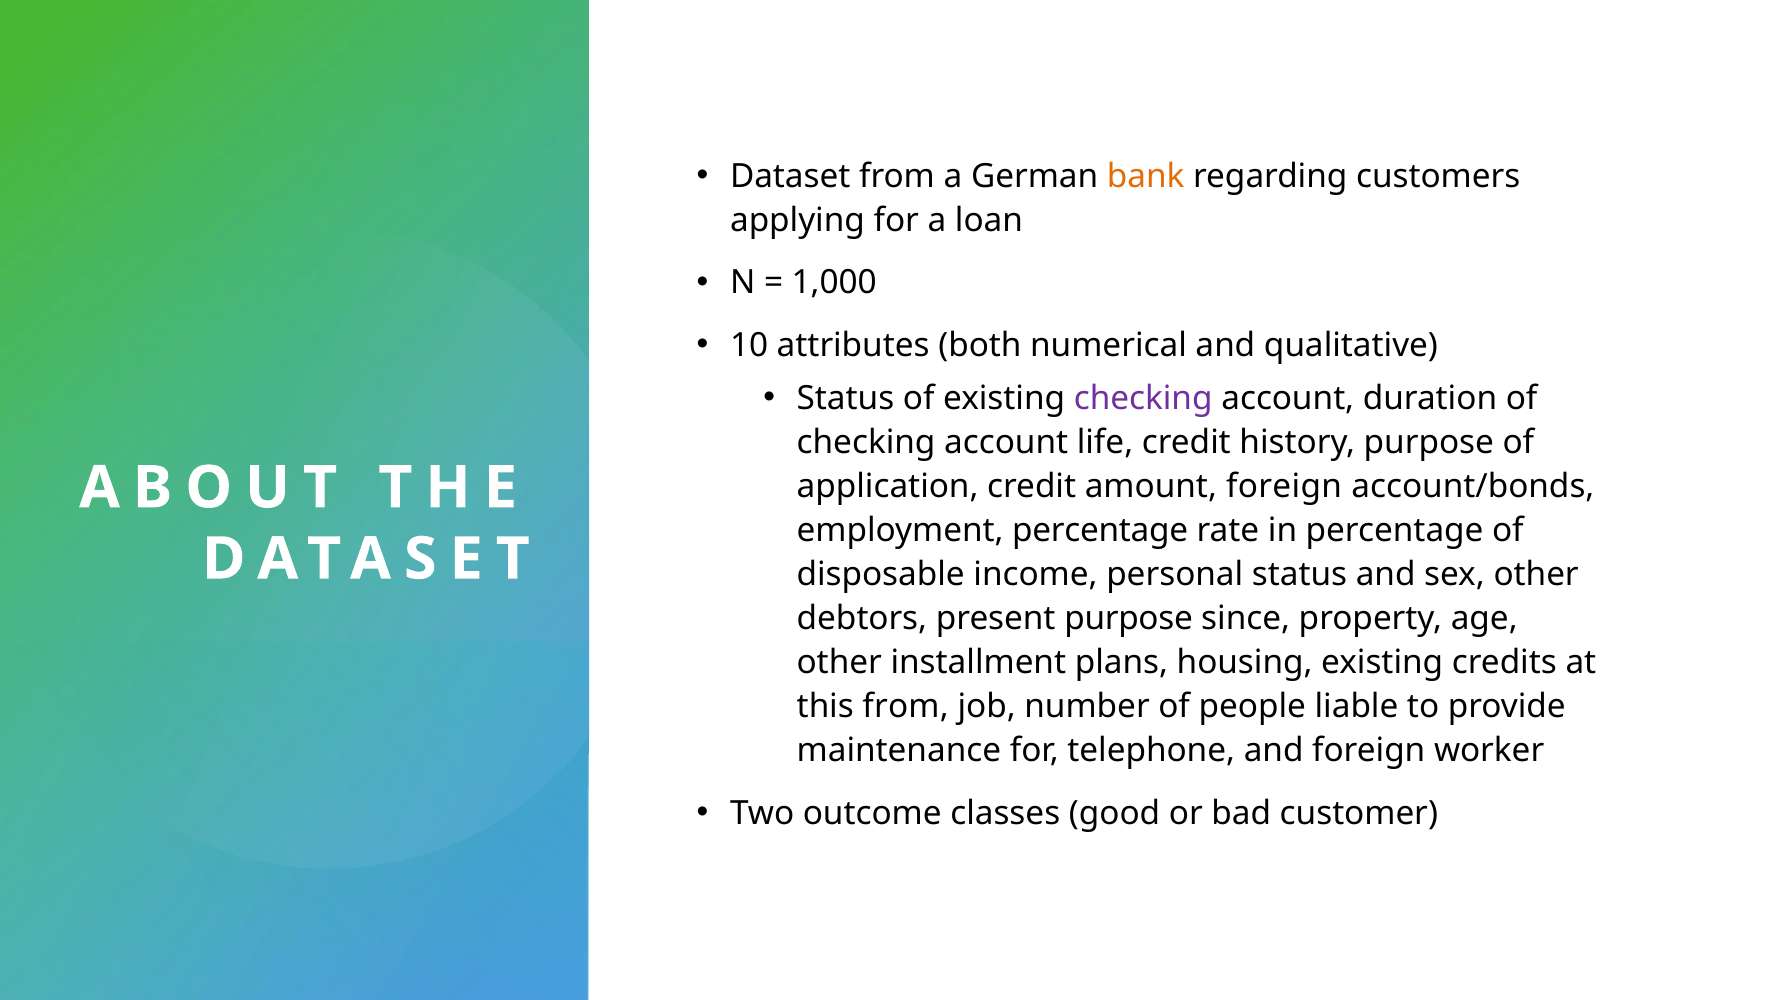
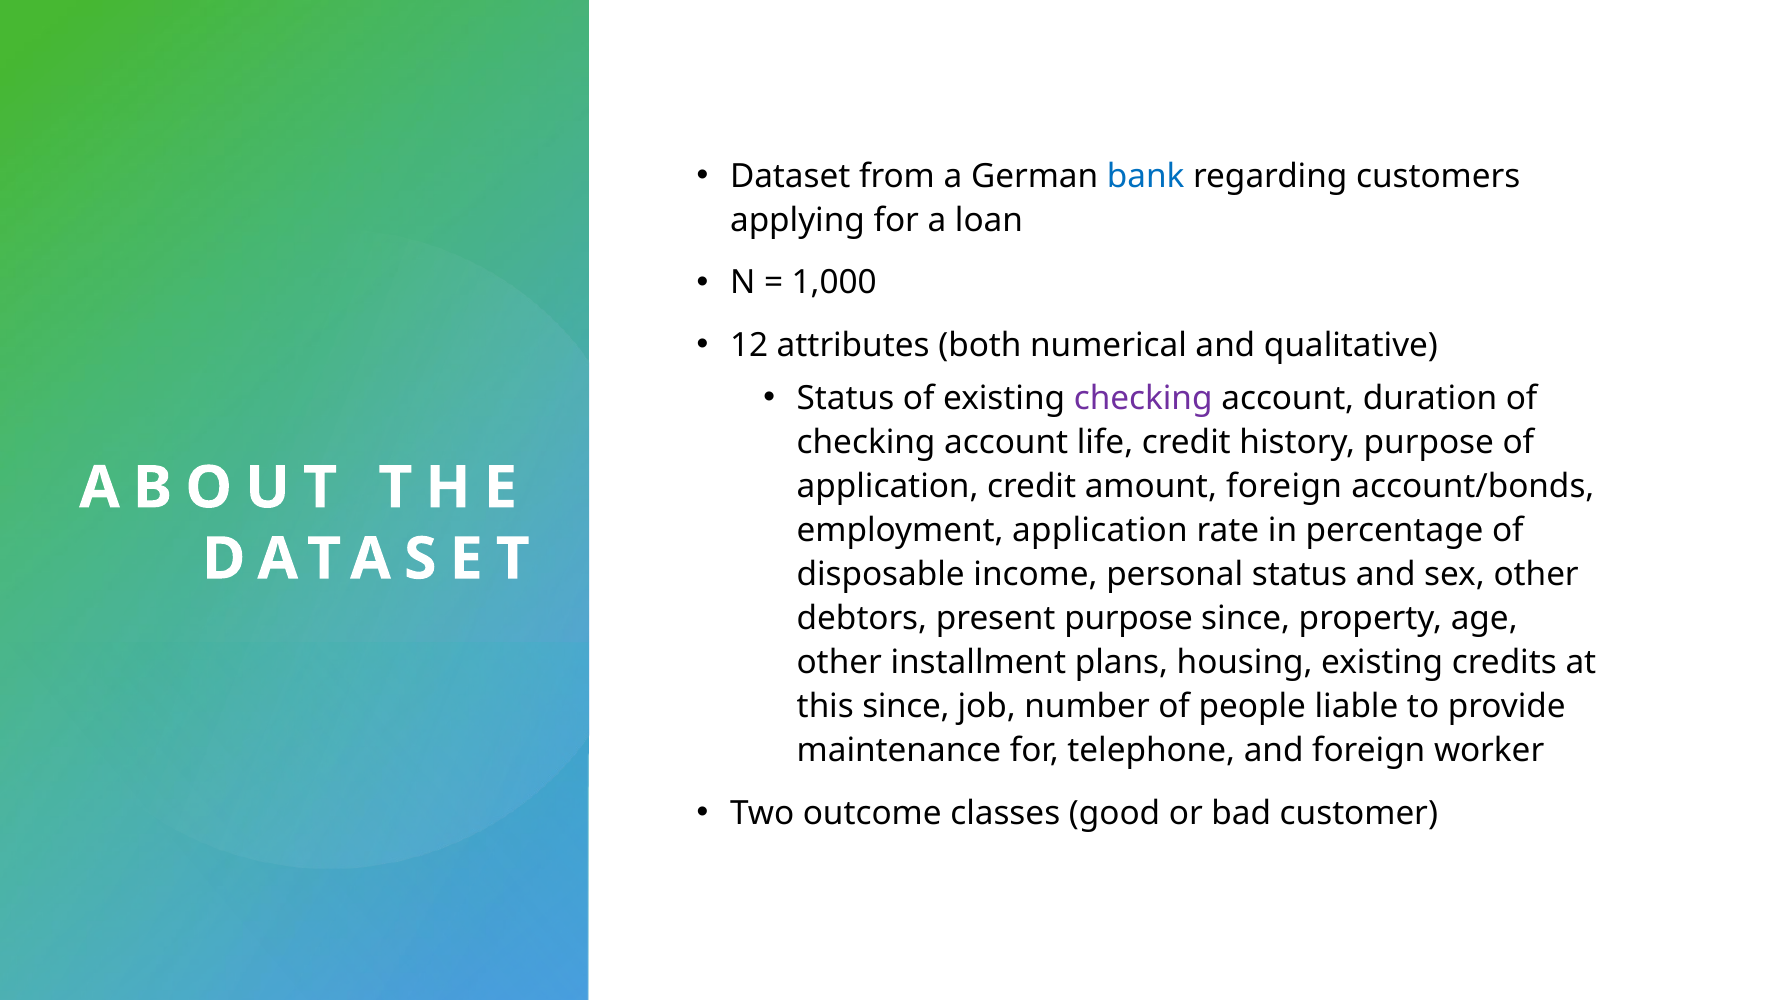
bank colour: orange -> blue (1146, 176)
10: 10 -> 12 (749, 345)
employment percentage: percentage -> application (1100, 531)
this from: from -> since (906, 707)
